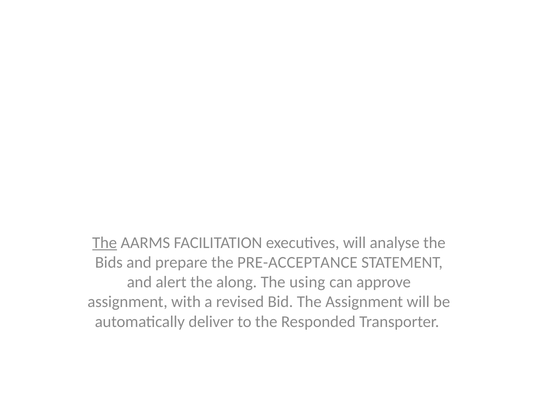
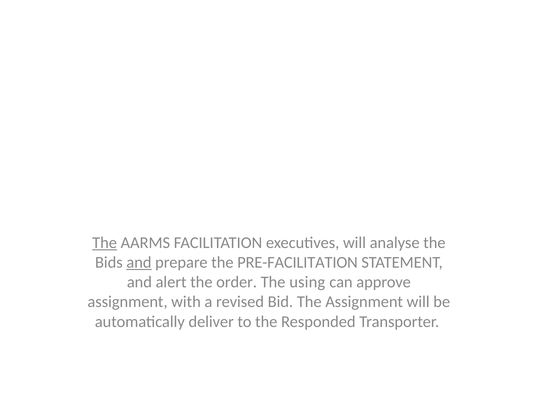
and underline: none -> present (139, 262)
PRE-ACCEPTANCE: PRE-ACCEPTANCE -> PRE-FACILITATION (298, 262)
along: along -> order (237, 282)
